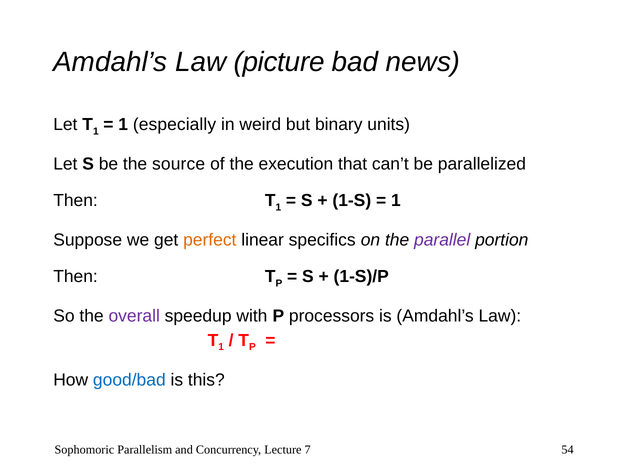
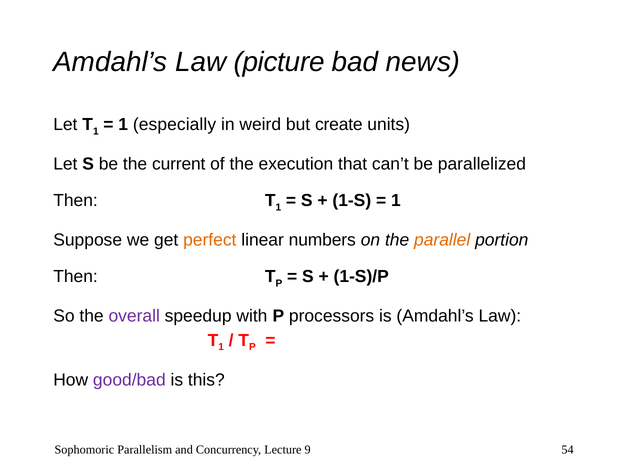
binary: binary -> create (339, 125)
source: source -> current (179, 164)
specifics: specifics -> numbers (322, 240)
parallel colour: purple -> orange (442, 240)
good/bad colour: blue -> purple (129, 380)
7: 7 -> 9 (308, 450)
